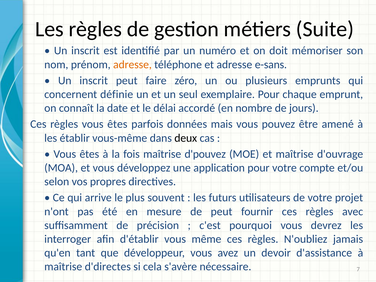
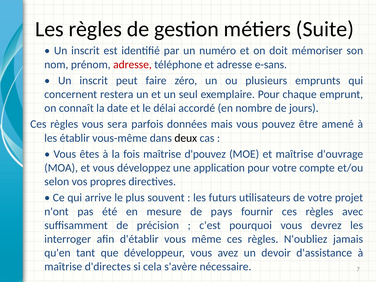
adresse colour: orange -> red (132, 64)
définie: définie -> restera (117, 94)
règles vous êtes: êtes -> sera (117, 124)
de peut: peut -> pays (222, 211)
